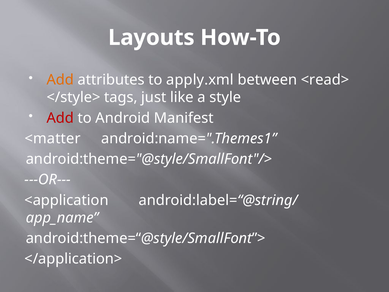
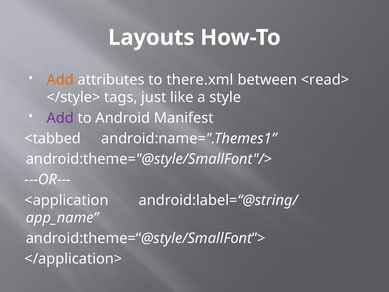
apply.xml: apply.xml -> there.xml (200, 80)
Add colour: red -> purple (60, 118)
<matter: <matter -> <tabbed (53, 138)
